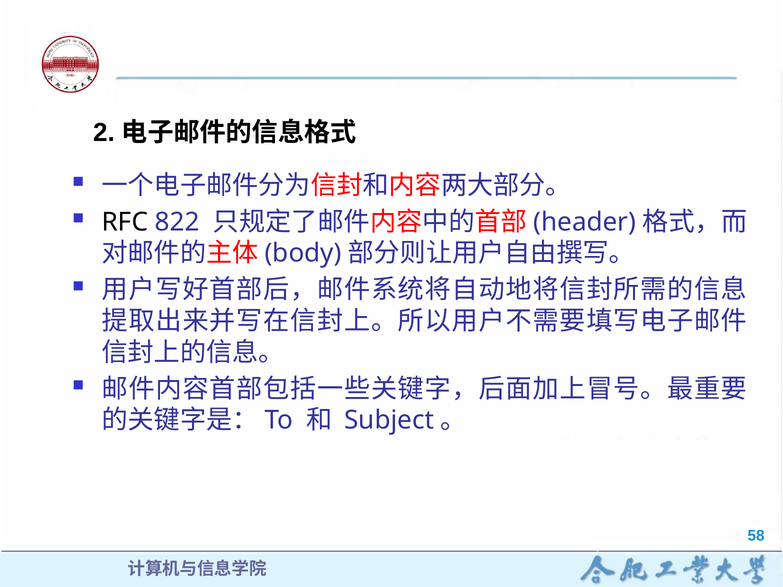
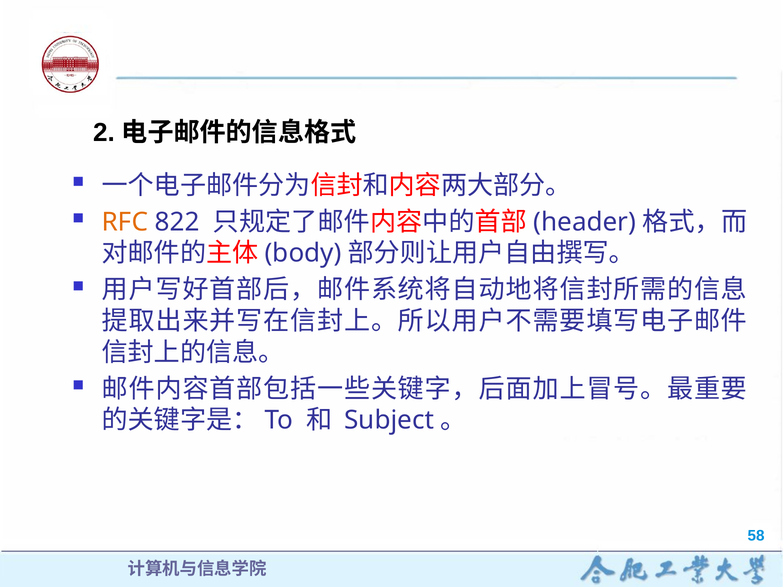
RFC colour: black -> orange (125, 222)
